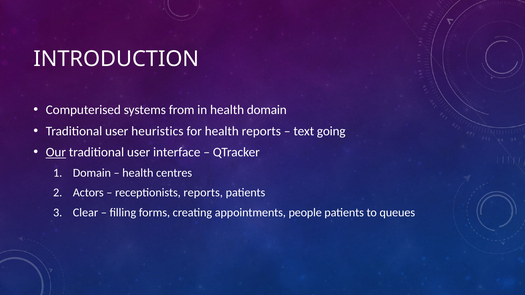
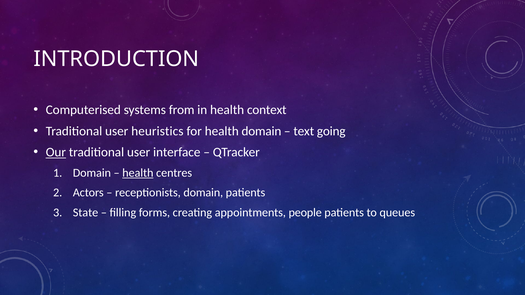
health domain: domain -> context (267, 110)
health reports: reports -> domain (261, 131)
health underline: none -> present (138, 173)
receptionists reports: reports -> domain (203, 193)
Clear: Clear -> State (86, 213)
